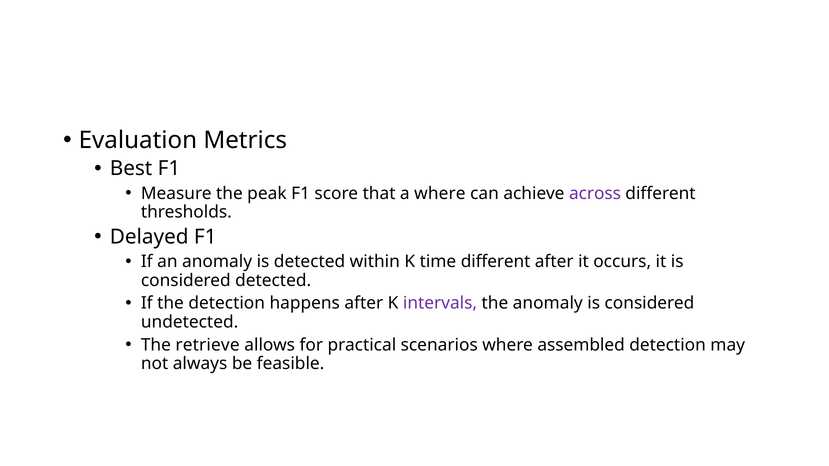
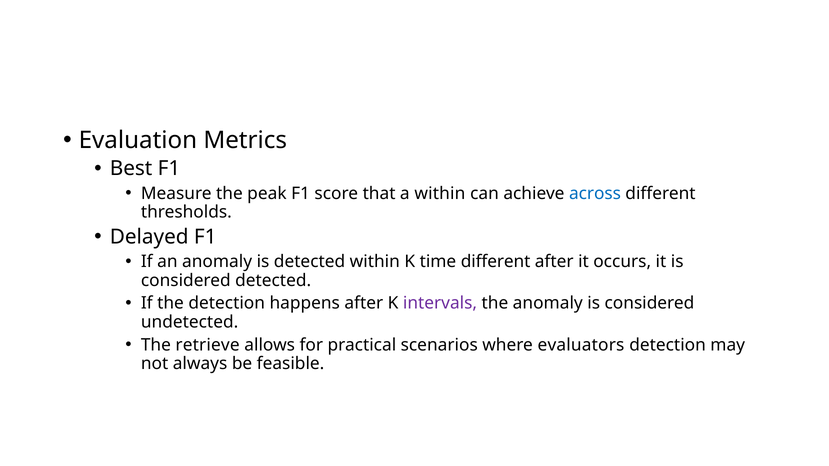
a where: where -> within (440, 194)
across colour: purple -> blue (595, 194)
assembled: assembled -> evaluators (581, 345)
